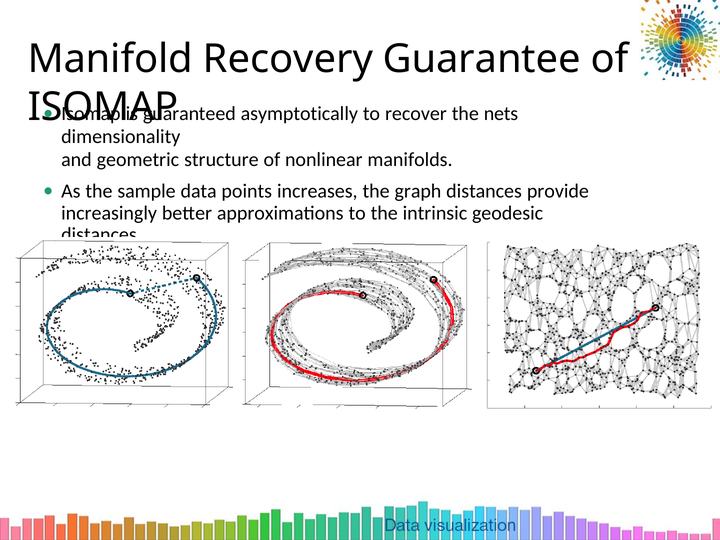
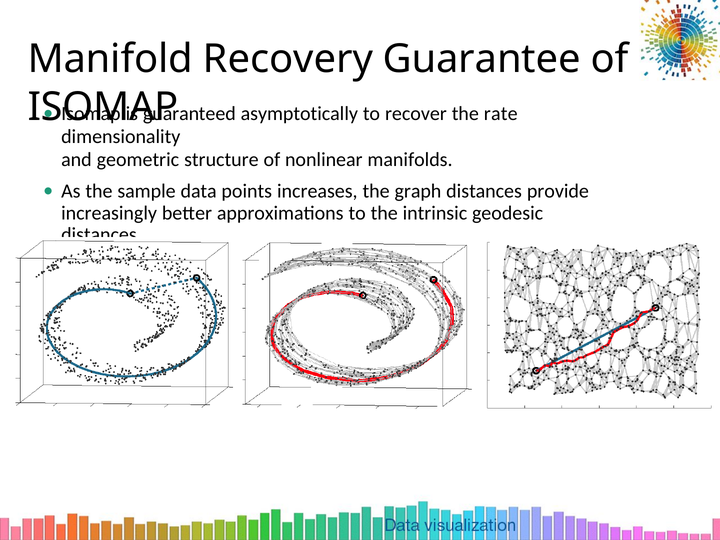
nets: nets -> rate (501, 114)
